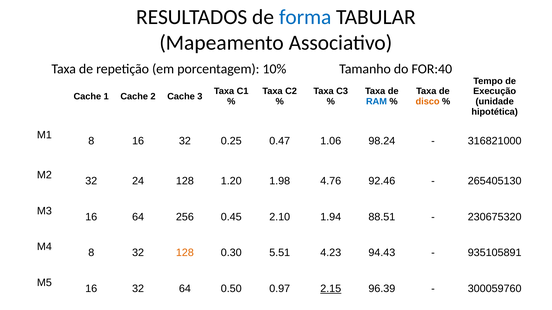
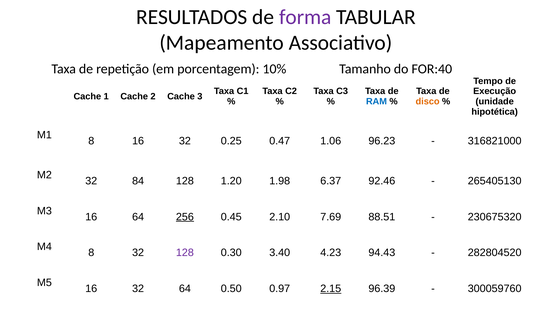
forma colour: blue -> purple (305, 17)
98.24: 98.24 -> 96.23 (382, 141)
24: 24 -> 84 (138, 181)
4.76: 4.76 -> 6.37 (331, 181)
256 underline: none -> present (185, 217)
1.94: 1.94 -> 7.69 (331, 217)
128 colour: orange -> purple (185, 253)
5.51: 5.51 -> 3.40 (280, 253)
935105891: 935105891 -> 282804520 (495, 253)
